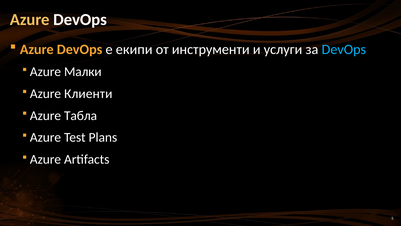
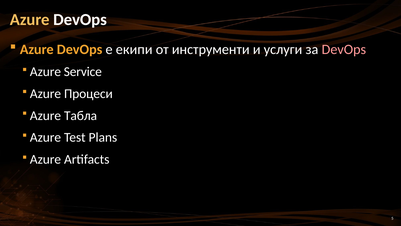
DevOps colour: light blue -> pink (344, 49)
Малки: Малки -> Service (83, 72)
Клиенти: Клиенти -> Процеси (88, 94)
